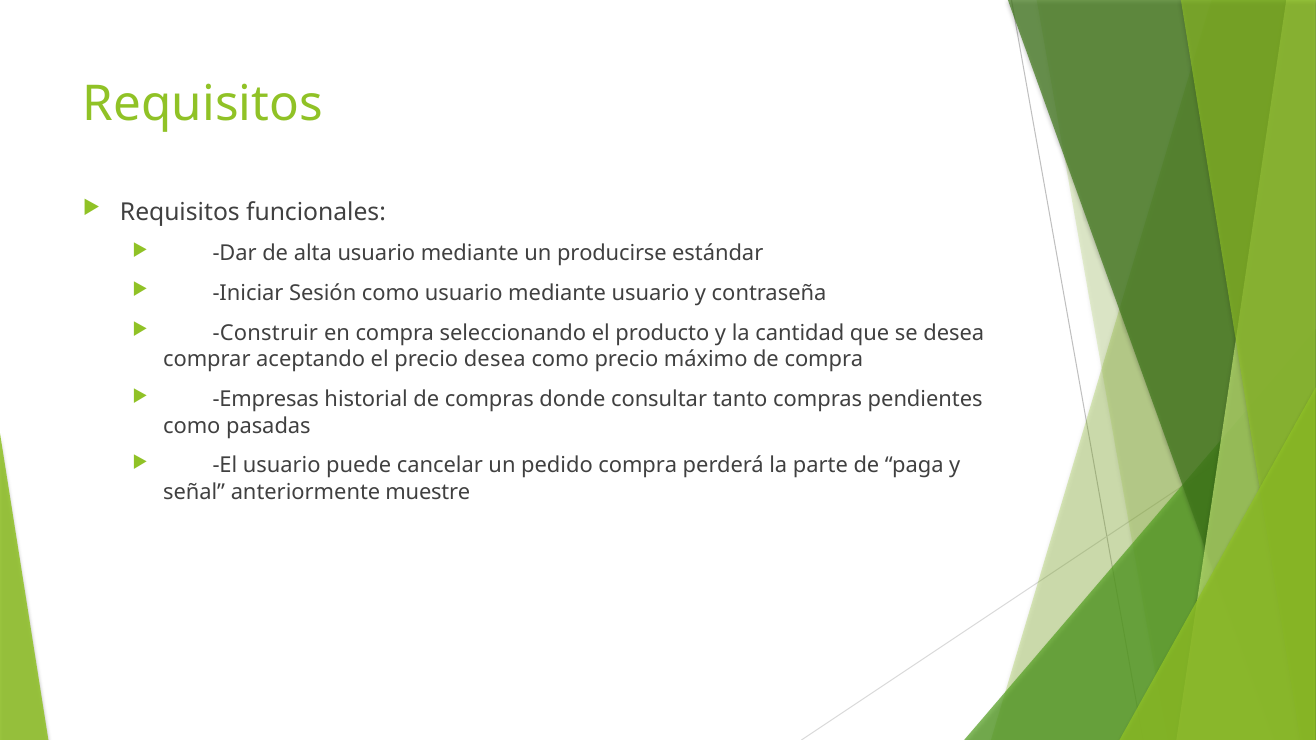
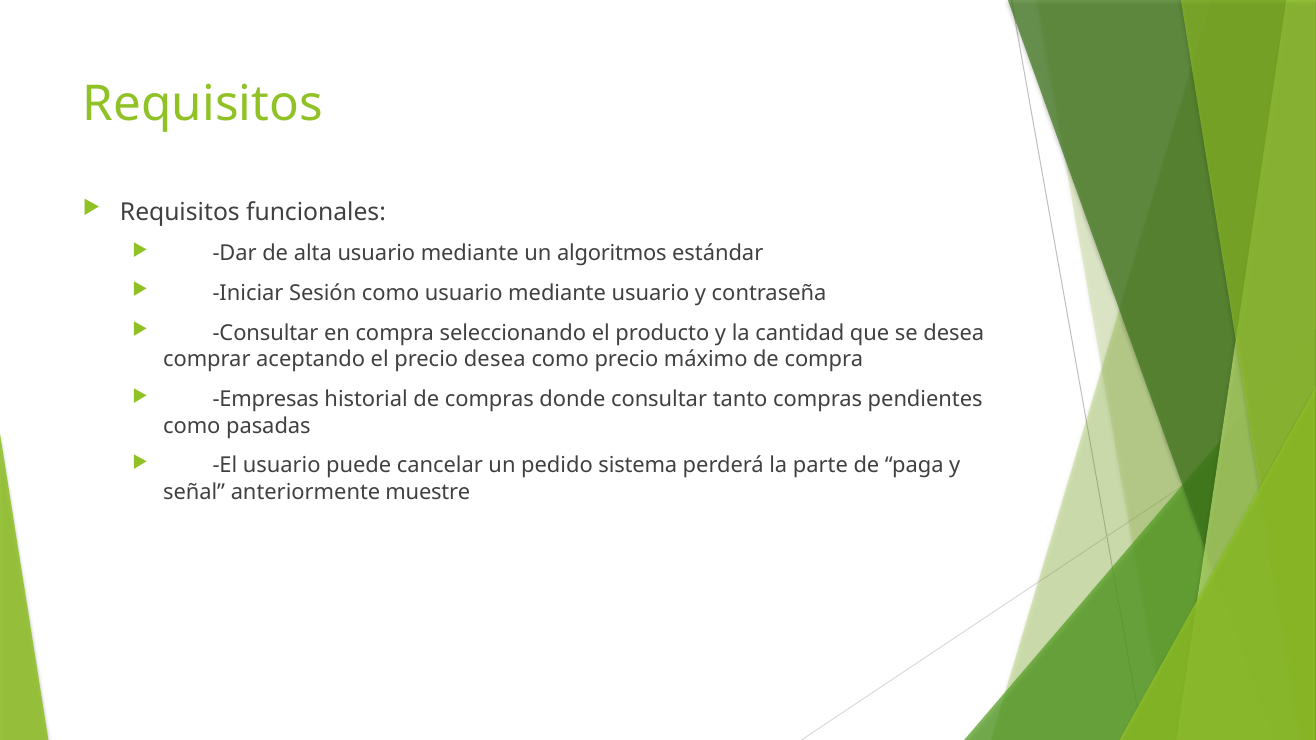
producirse: producirse -> algoritmos (612, 253)
Construir: Construir -> Consultar (265, 333)
pedido compra: compra -> sistema (638, 466)
